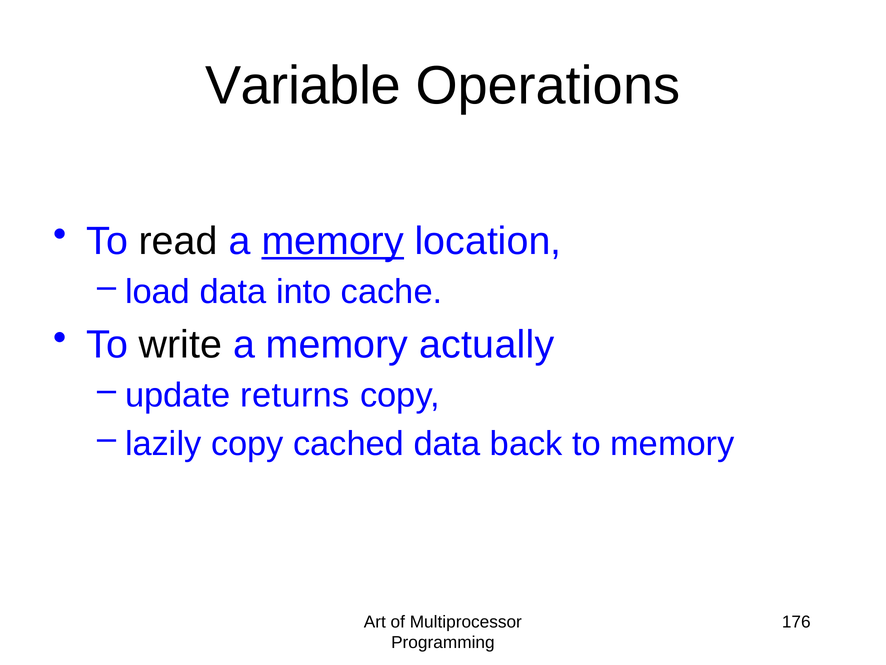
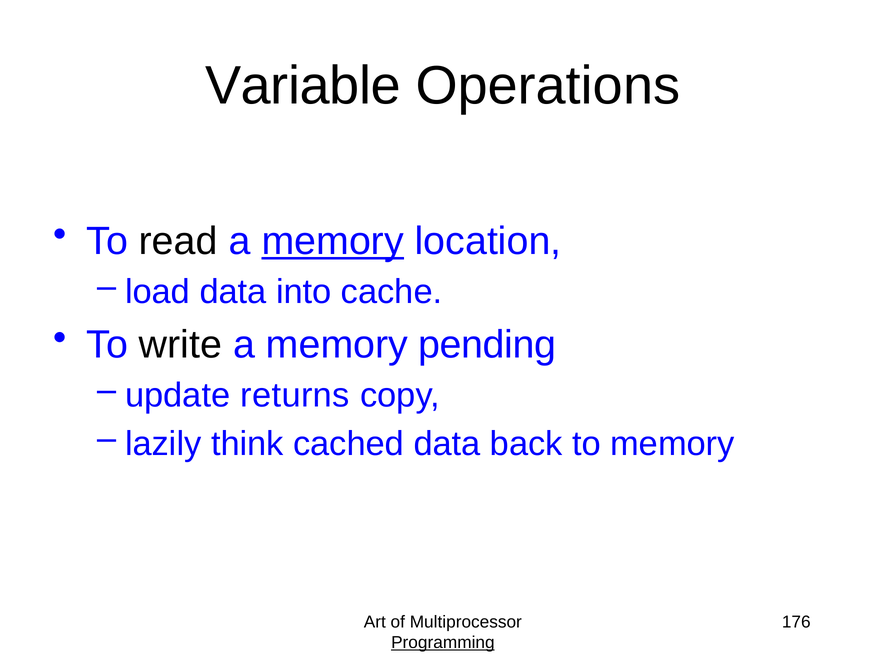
actually: actually -> pending (487, 344)
lazily copy: copy -> think (247, 444)
Programming underline: none -> present (443, 642)
